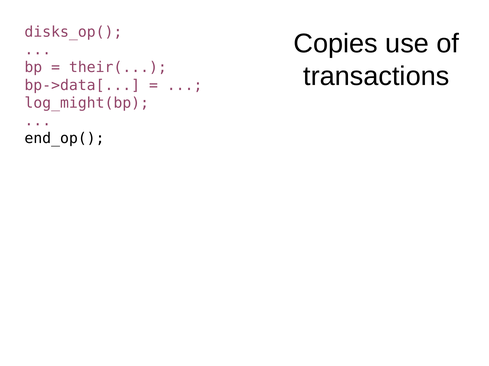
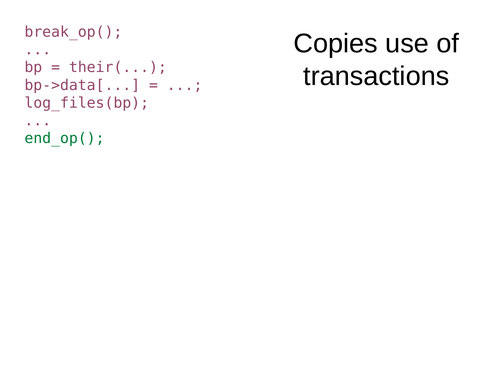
disks_op(: disks_op( -> break_op( (73, 32)
log_might(bp: log_might(bp -> log_files(bp (87, 103)
end_op( colour: black -> green (64, 139)
